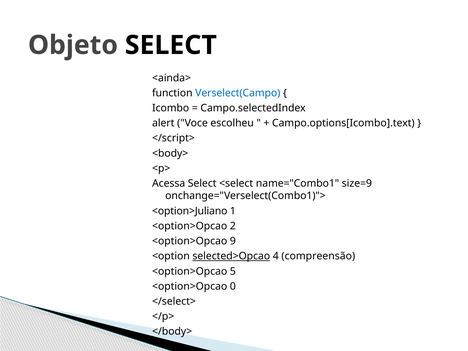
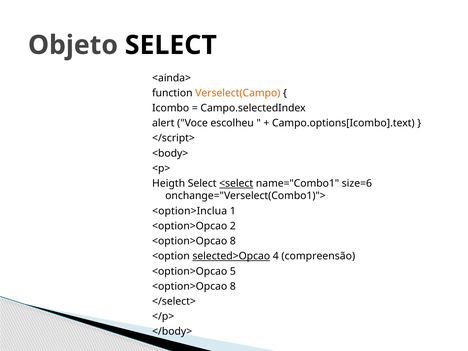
Verselect(Campo colour: blue -> orange (238, 93)
Acessa: Acessa -> Heigth (169, 183)
<select underline: none -> present (236, 183)
size=9: size=9 -> size=6 (357, 183)
<option>Juliano: <option>Juliano -> <option>Inclua (190, 211)
9: 9 -> 8 (233, 241)
0: 0 -> 8 (233, 286)
